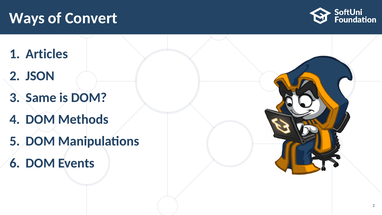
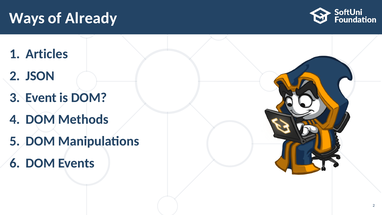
Convert: Convert -> Already (91, 18)
Same: Same -> Event (41, 98)
